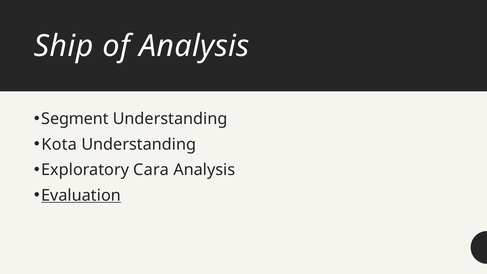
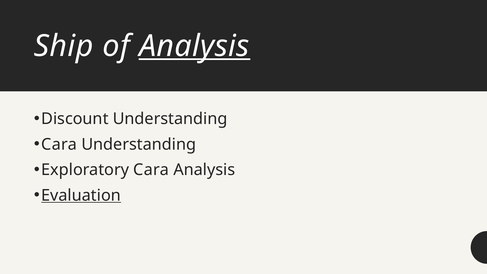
Analysis underline: none -> present (194, 46)
Segment: Segment -> Discount (75, 119)
Kota: Kota -> Cara (59, 144)
